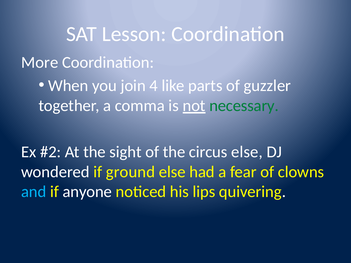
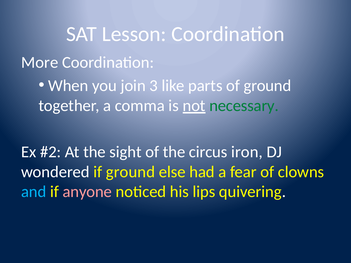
4: 4 -> 3 (154, 86)
of guzzler: guzzler -> ground (267, 86)
circus else: else -> iron (247, 152)
anyone colour: white -> pink (87, 192)
